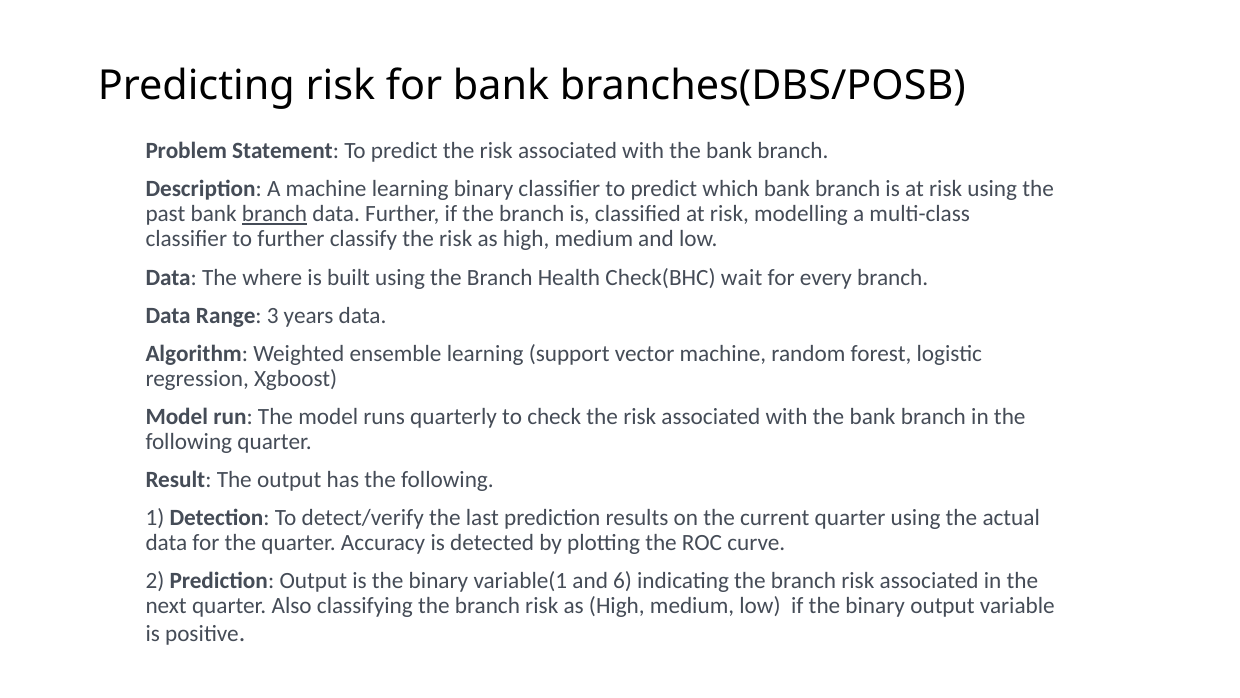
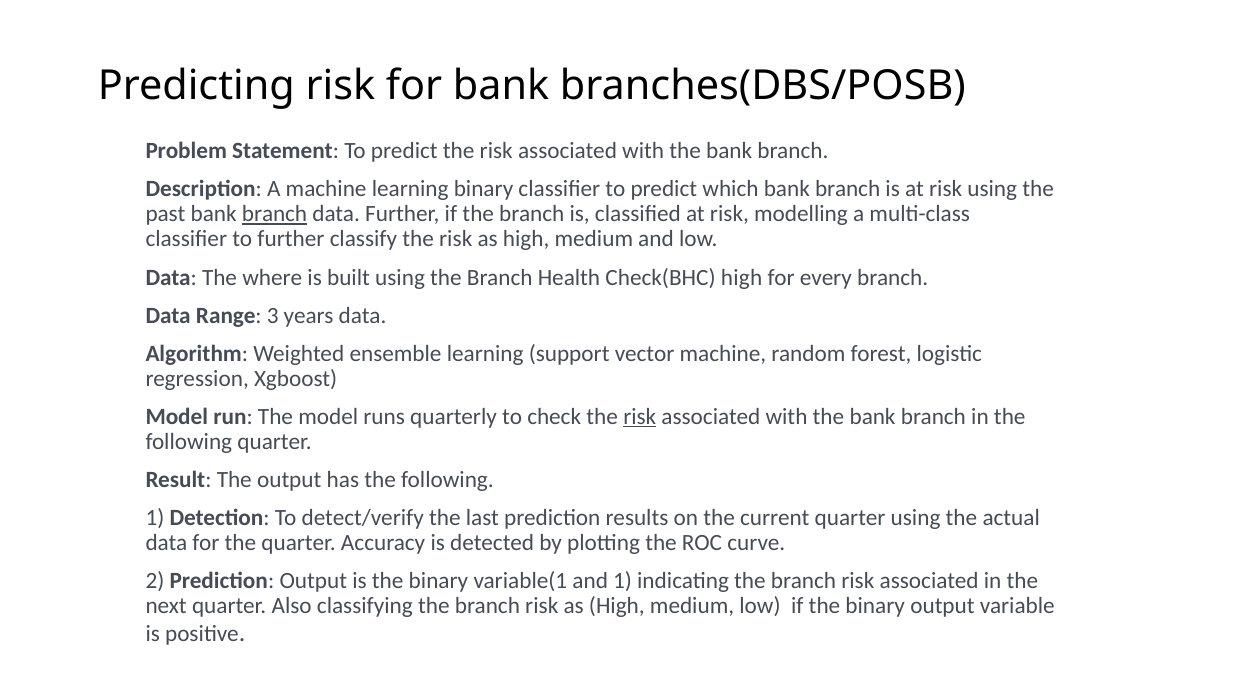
Check(BHC wait: wait -> high (742, 277)
risk underline: none -> present (640, 416)
and 6: 6 -> 1 (623, 581)
